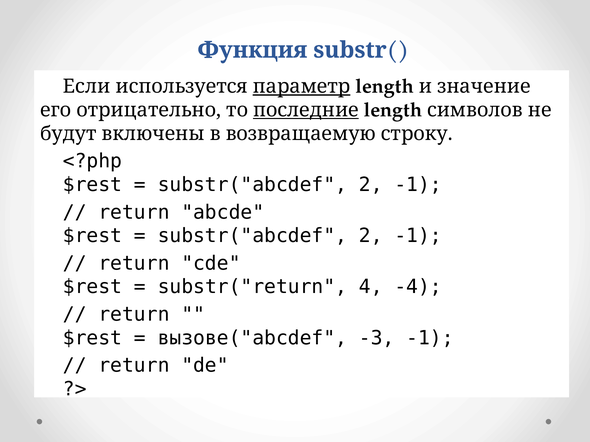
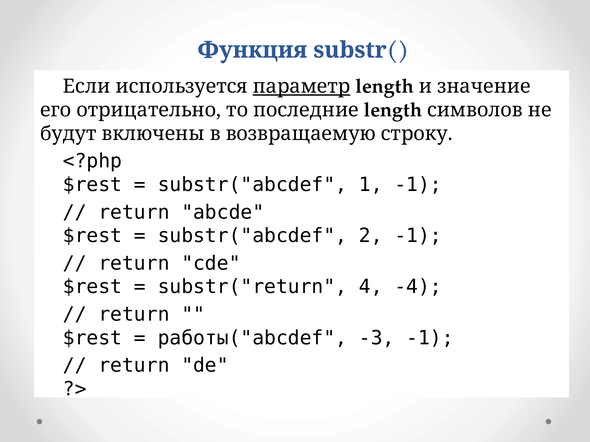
последние underline: present -> none (306, 110)
2: 2 -> 1 (371, 185)
вызове("abcdef: вызове("abcdef -> работы("abcdef (252, 338)
